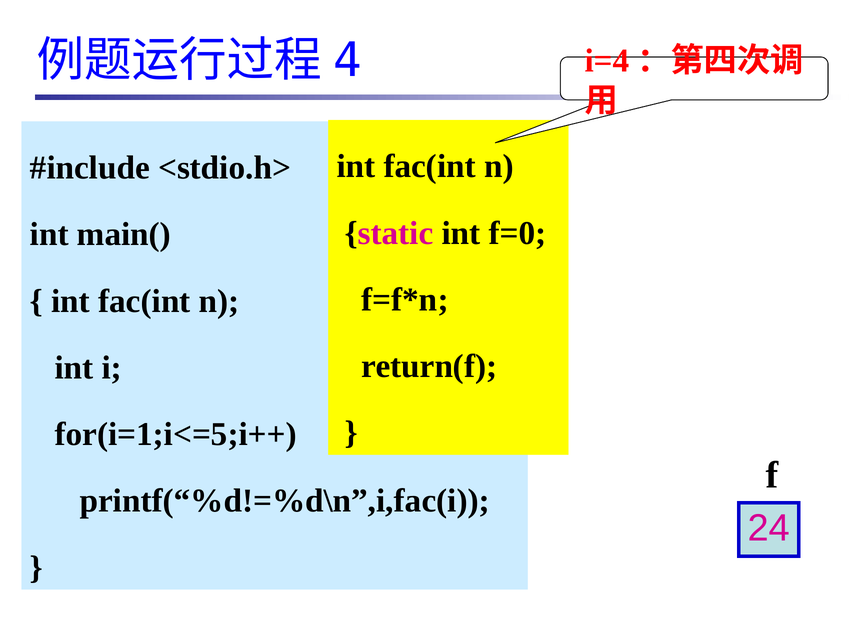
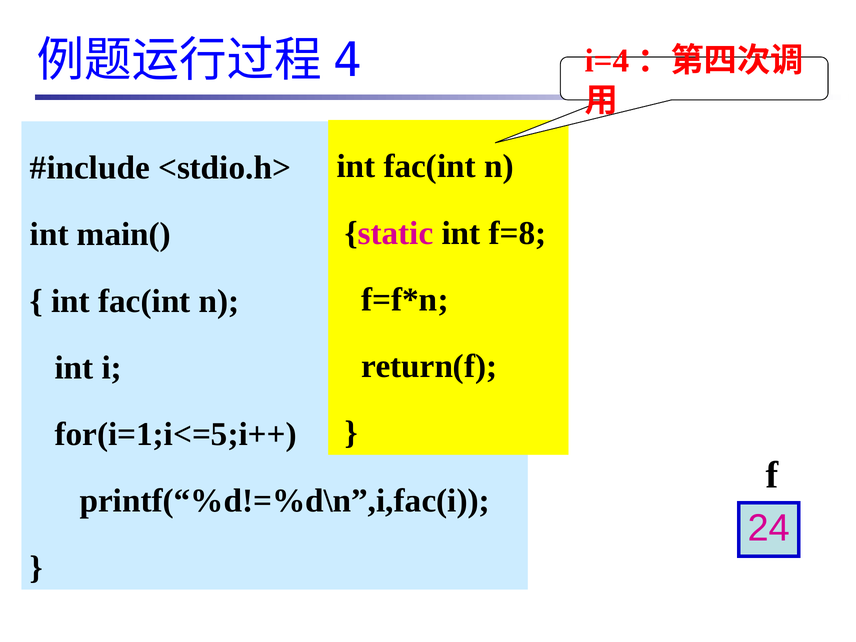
f=0: f=0 -> f=8 (518, 233)
